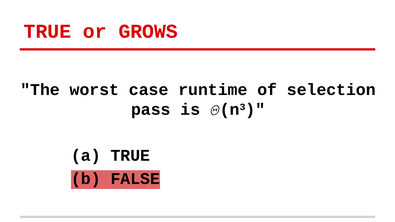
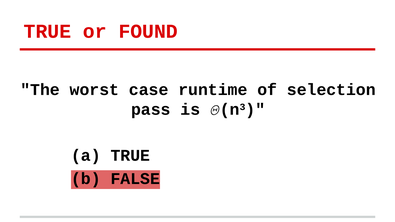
GROWS: GROWS -> FOUND (148, 32)
